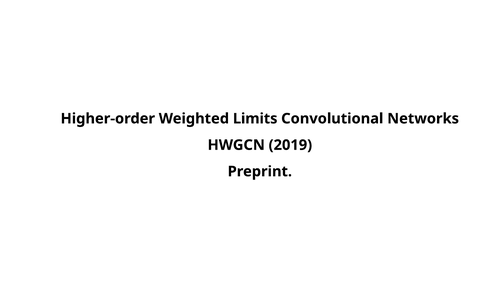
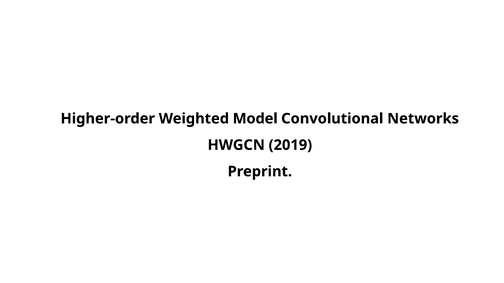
Limits: Limits -> Model (255, 119)
